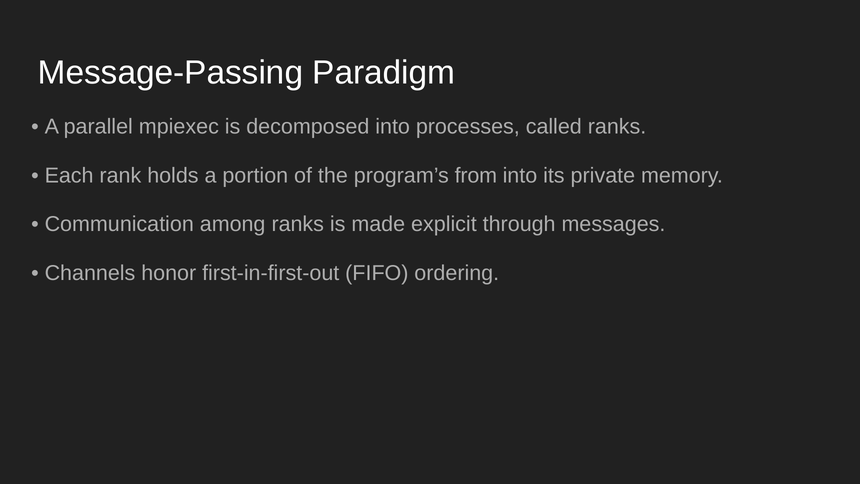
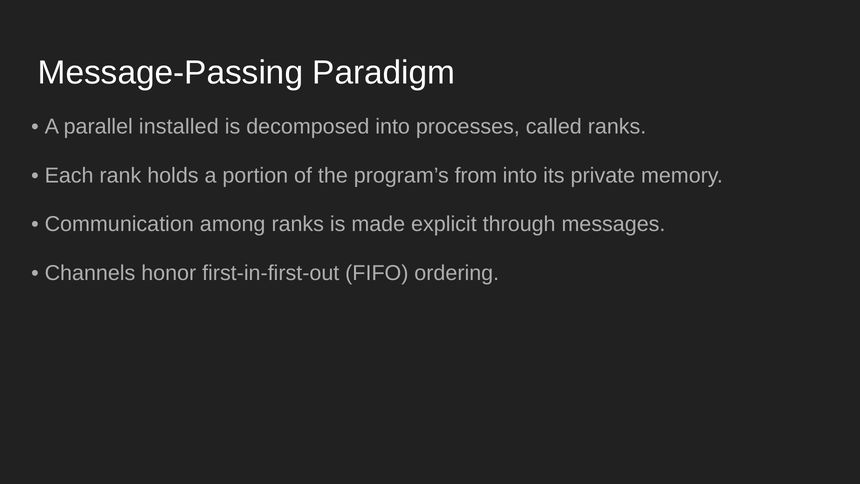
mpiexec: mpiexec -> installed (179, 127)
